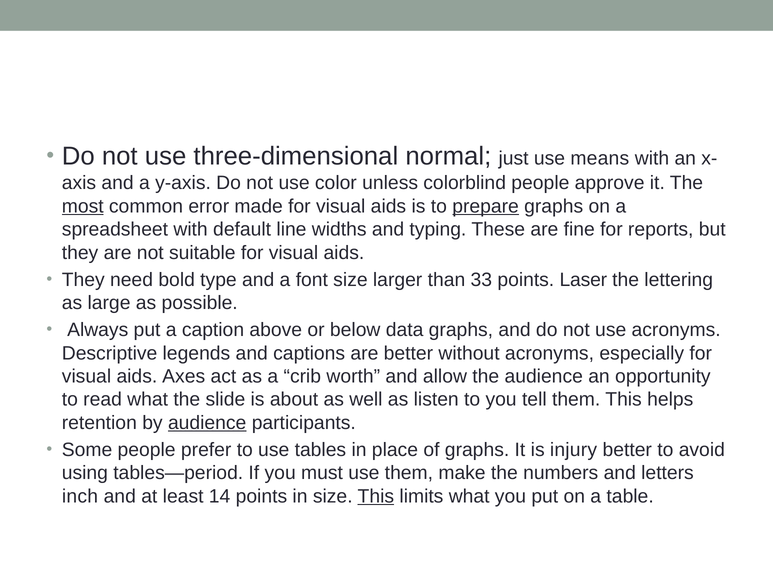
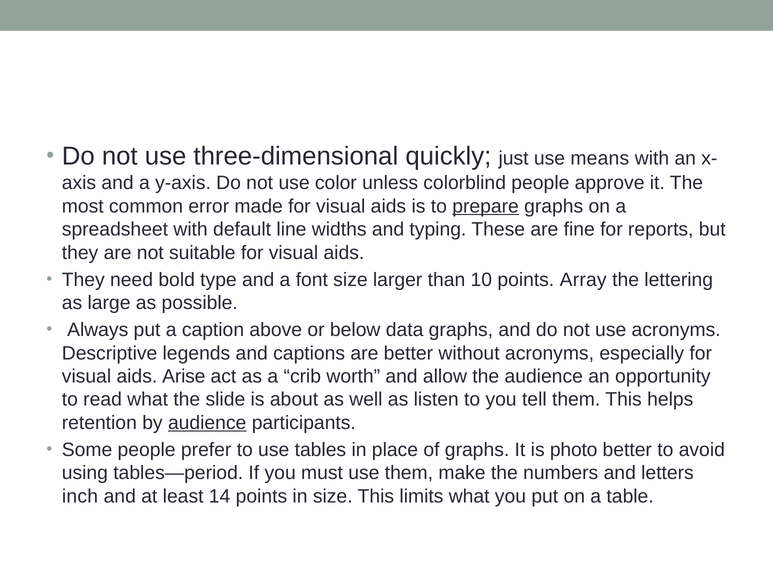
normal: normal -> quickly (448, 156)
most underline: present -> none (83, 206)
33: 33 -> 10 (481, 280)
Laser: Laser -> Array (583, 280)
Axes: Axes -> Arise (184, 376)
injury: injury -> photo (574, 450)
This underline: present -> none (376, 496)
